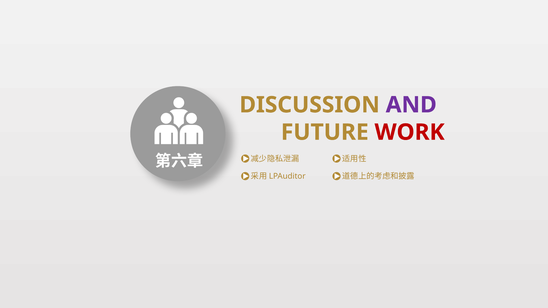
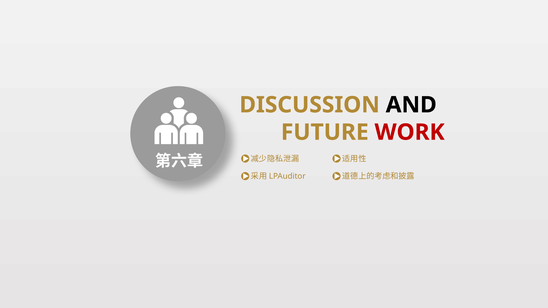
AND colour: purple -> black (411, 105)
